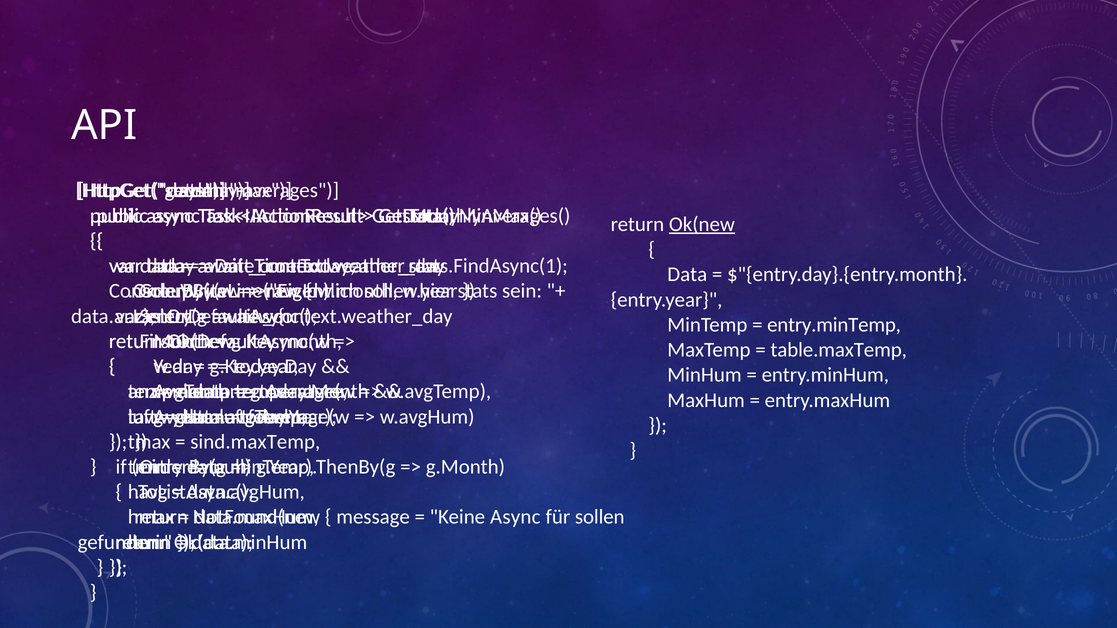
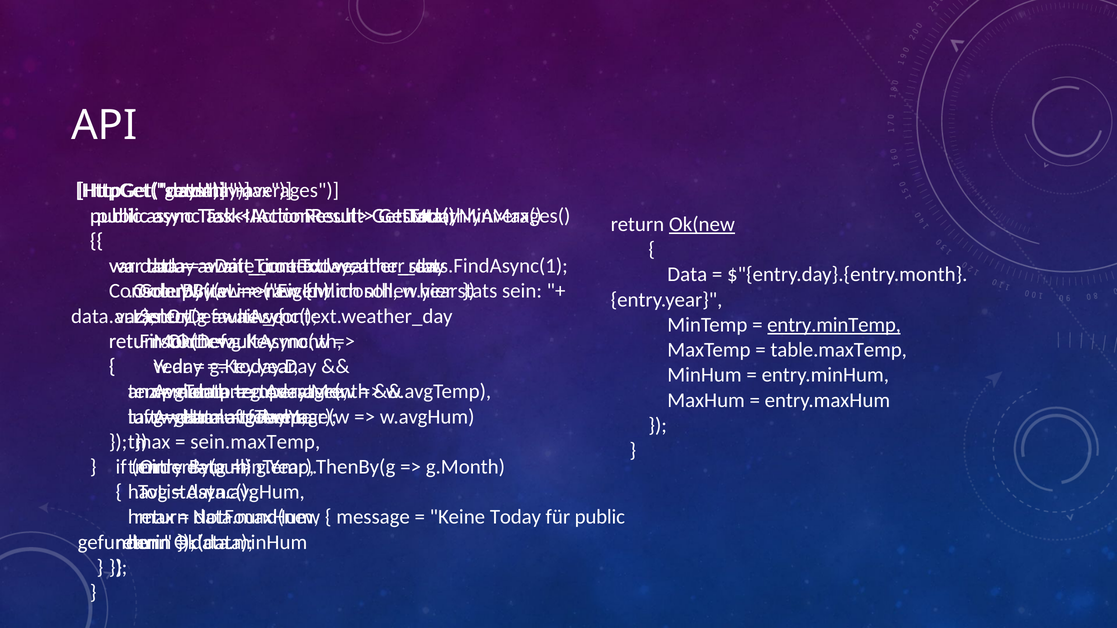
entry.minTemp underline: none -> present (834, 325)
sind.maxTemp: sind.maxTemp -> sein.maxTemp (255, 442)
Keine Async: Async -> Today (515, 517)
für sollen: sollen -> public (600, 517)
